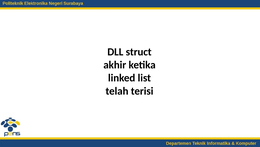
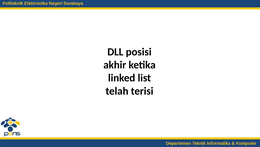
struct: struct -> posisi (139, 52)
